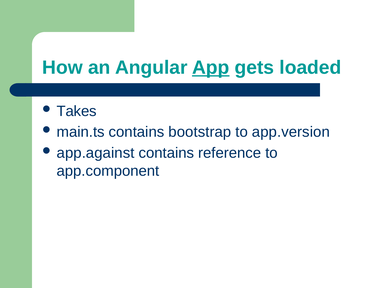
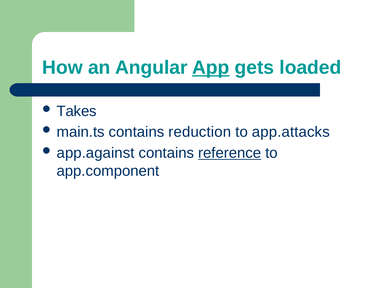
bootstrap: bootstrap -> reduction (200, 132)
app.version: app.version -> app.attacks (291, 132)
reference underline: none -> present (230, 153)
